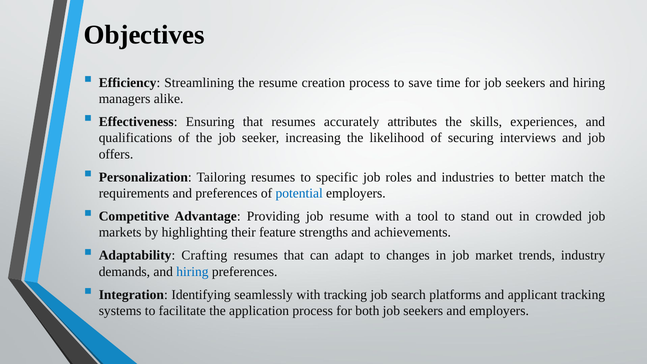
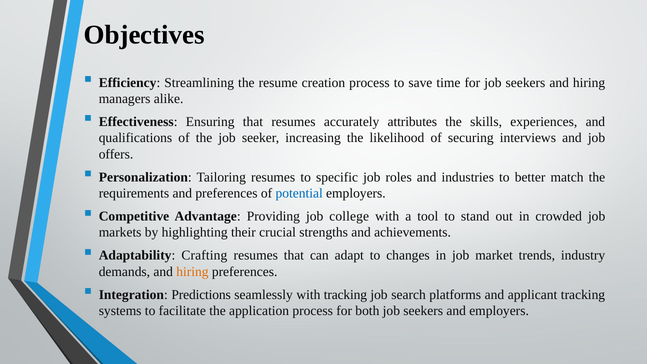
job resume: resume -> college (349, 216)
feature: feature -> crucial (278, 232)
hiring colour: blue -> orange (192, 272)
Identifying: Identifying -> Predictions (201, 295)
